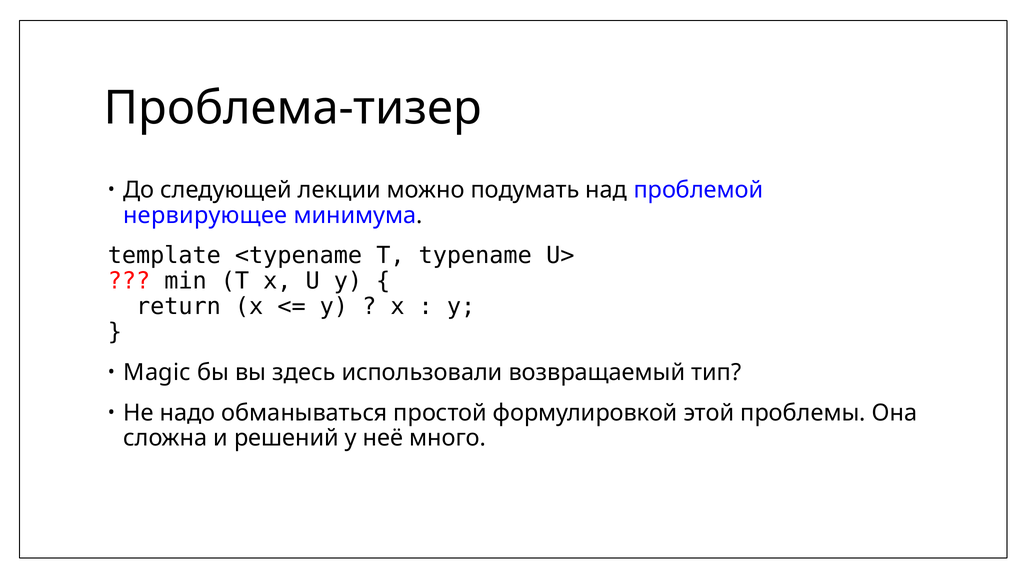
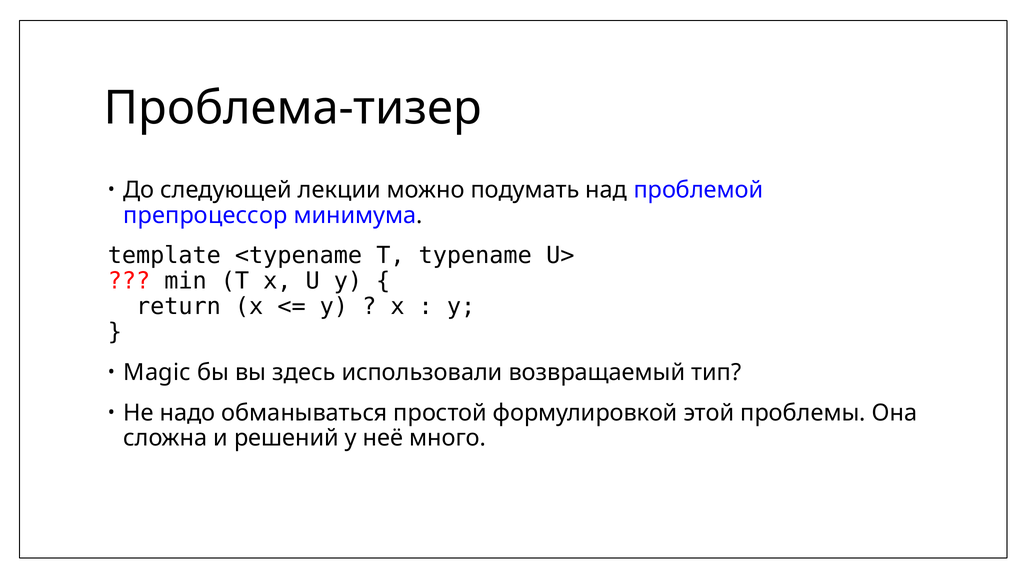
нервирующее: нервирующее -> препроцессор (205, 215)
